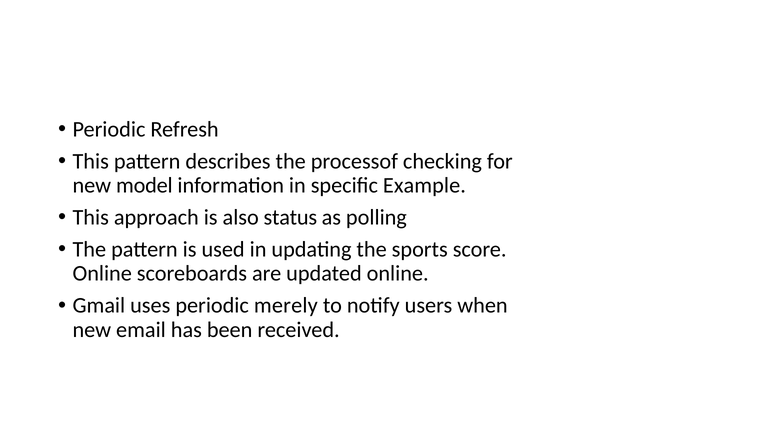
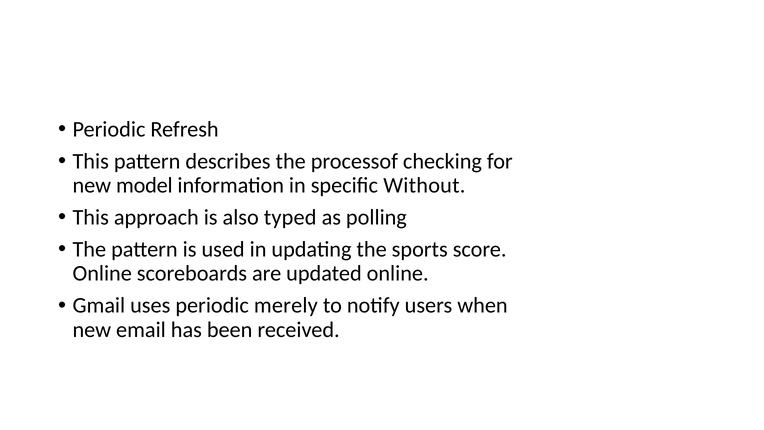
Example: Example -> Without (424, 185)
status: status -> typed (290, 217)
